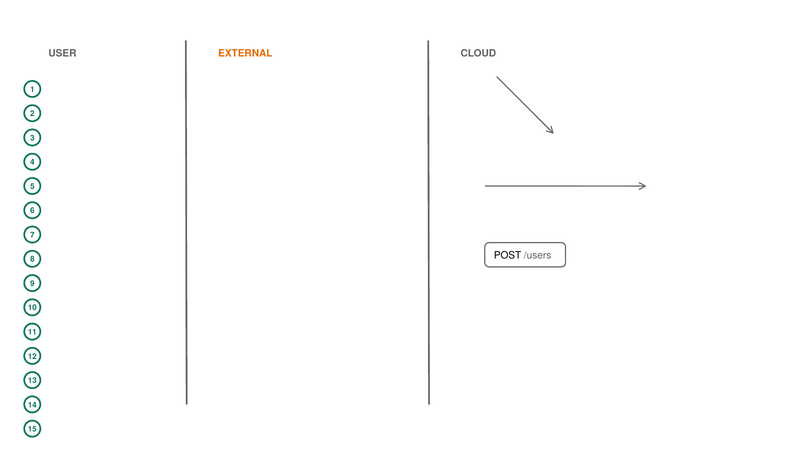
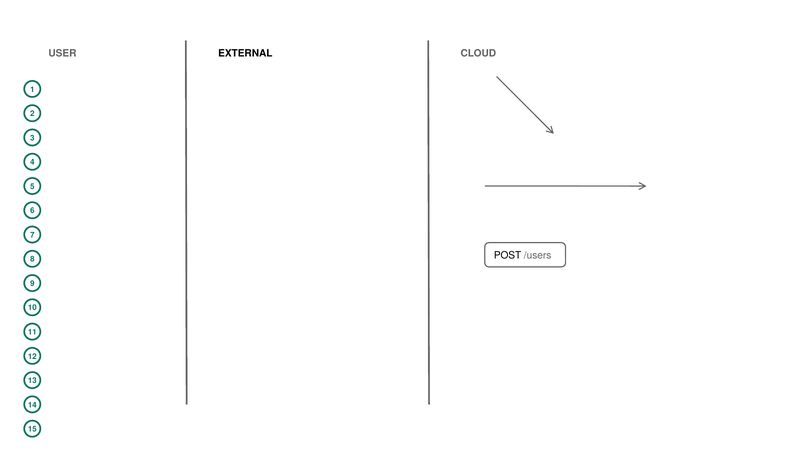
EXTERNAL colour: orange -> black (245, 53)
